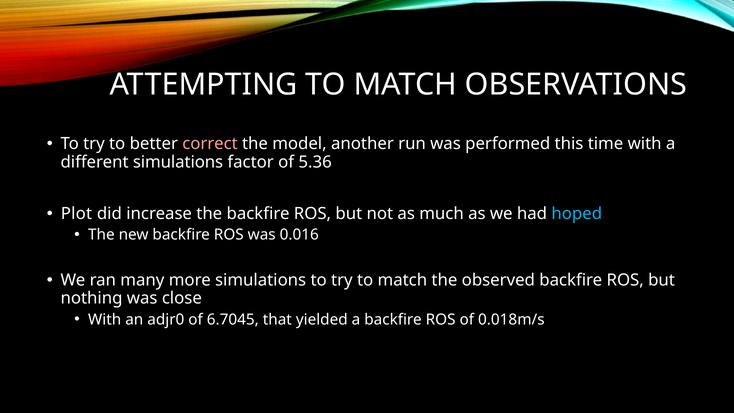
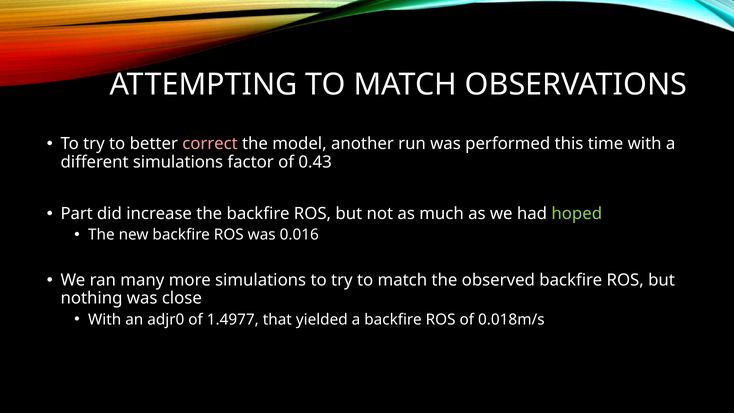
5.36: 5.36 -> 0.43 (315, 162)
Plot: Plot -> Part (77, 214)
hoped colour: light blue -> light green (577, 214)
6.7045: 6.7045 -> 1.4977 (233, 319)
